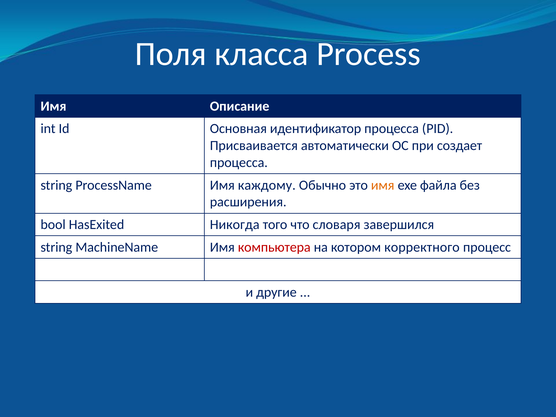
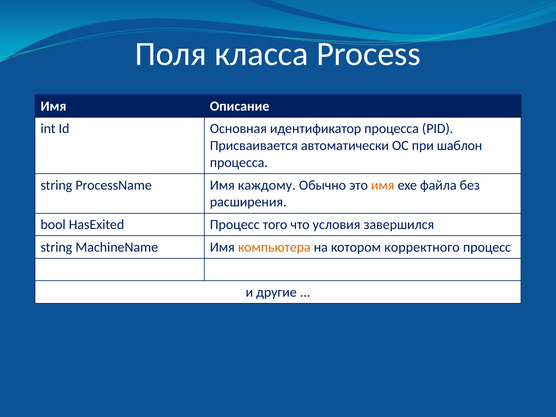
создает: создает -> шаблон (460, 146)
HasExited Никогда: Никогда -> Процесс (235, 225)
словаря: словаря -> условия (337, 225)
компьютера colour: red -> orange (274, 247)
